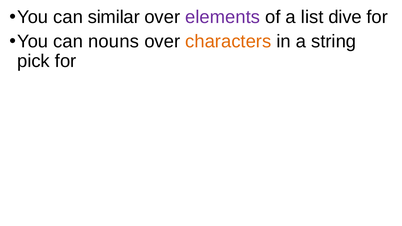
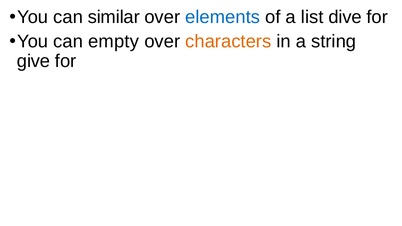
elements colour: purple -> blue (223, 17)
nouns: nouns -> empty (114, 41)
pick: pick -> give (34, 61)
